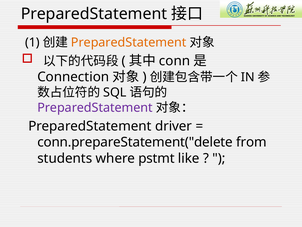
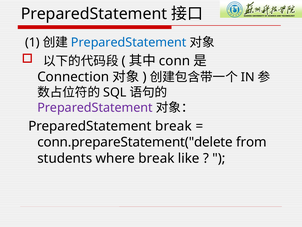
PreparedStatement colour: orange -> blue (129, 42)
PreparedStatement driver: driver -> break (173, 126)
where pstmt: pstmt -> break (156, 158)
